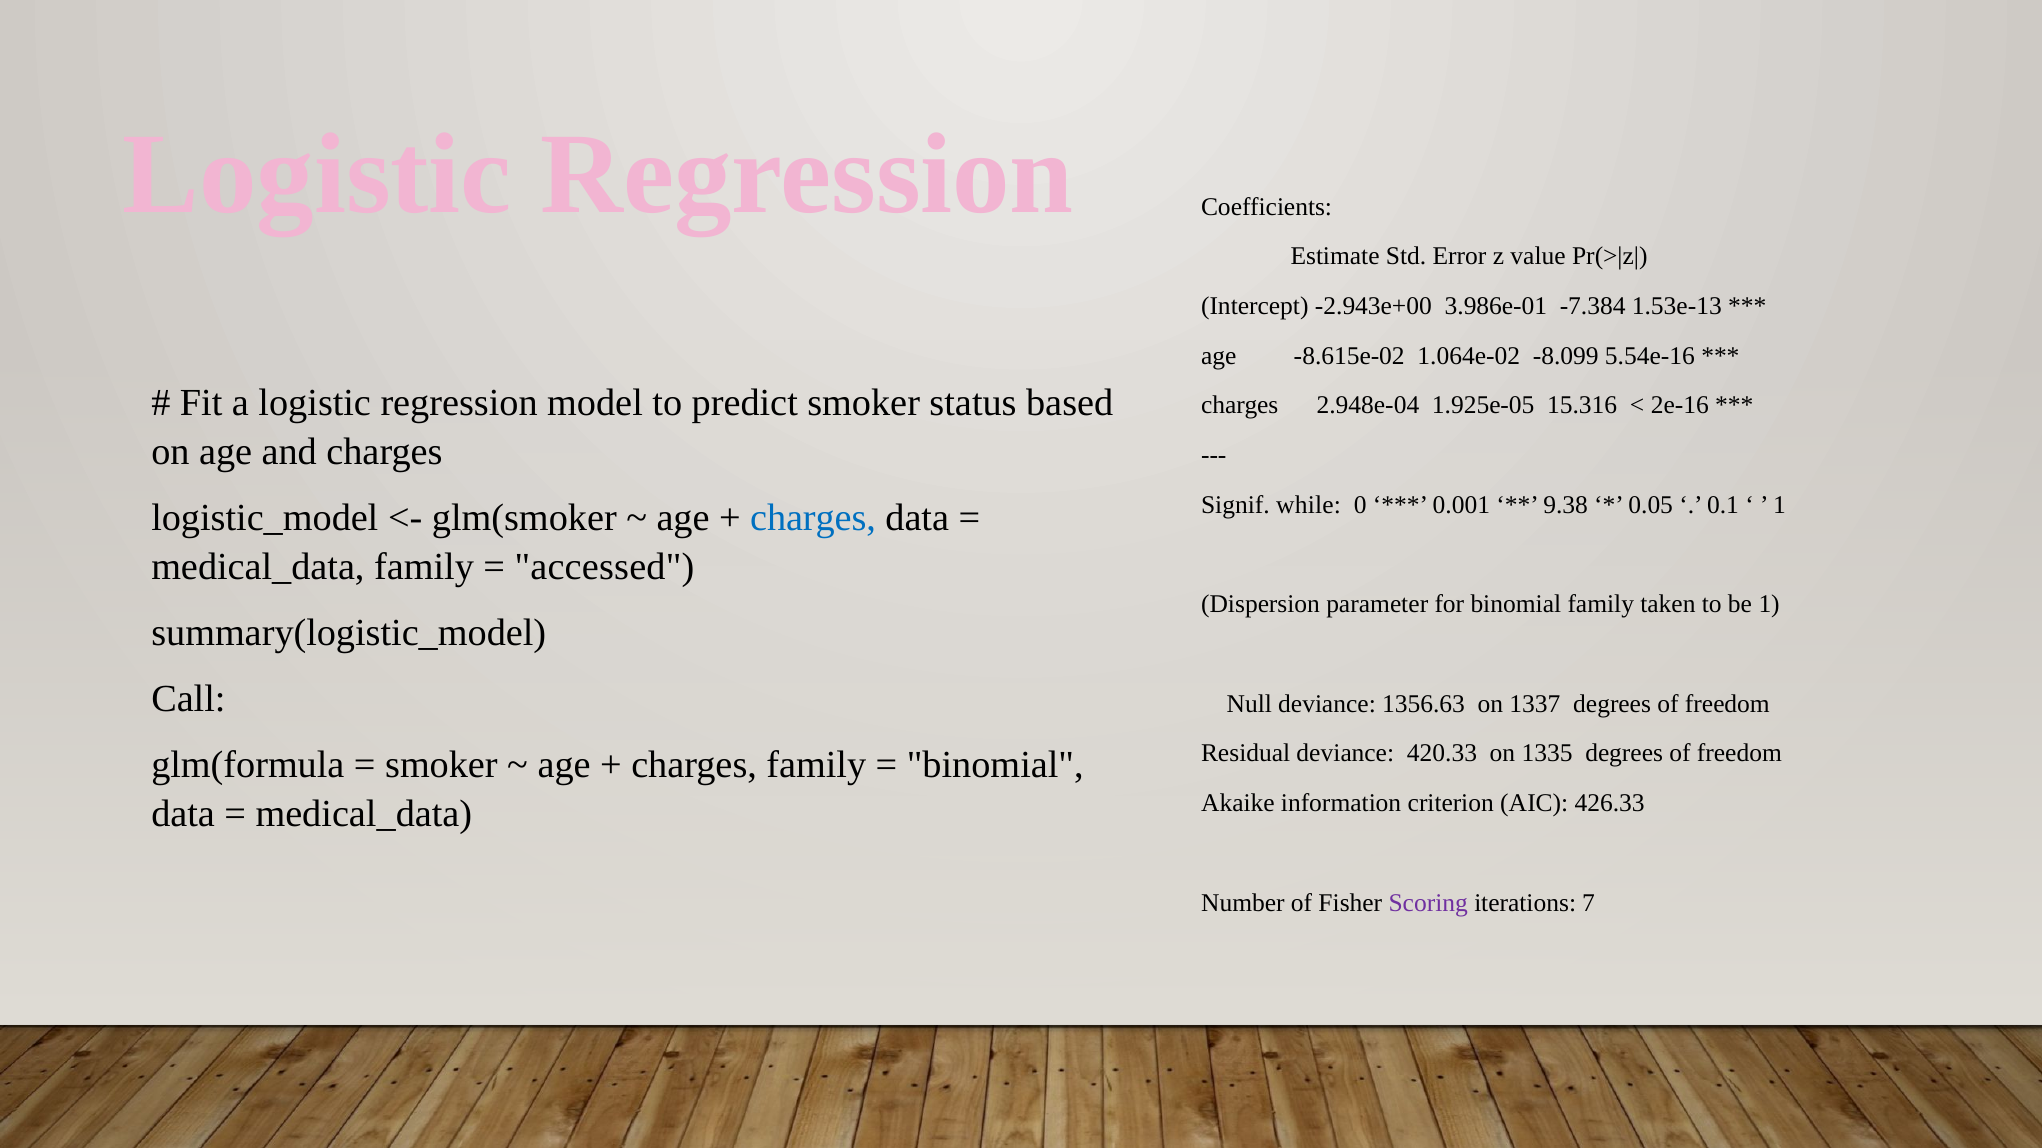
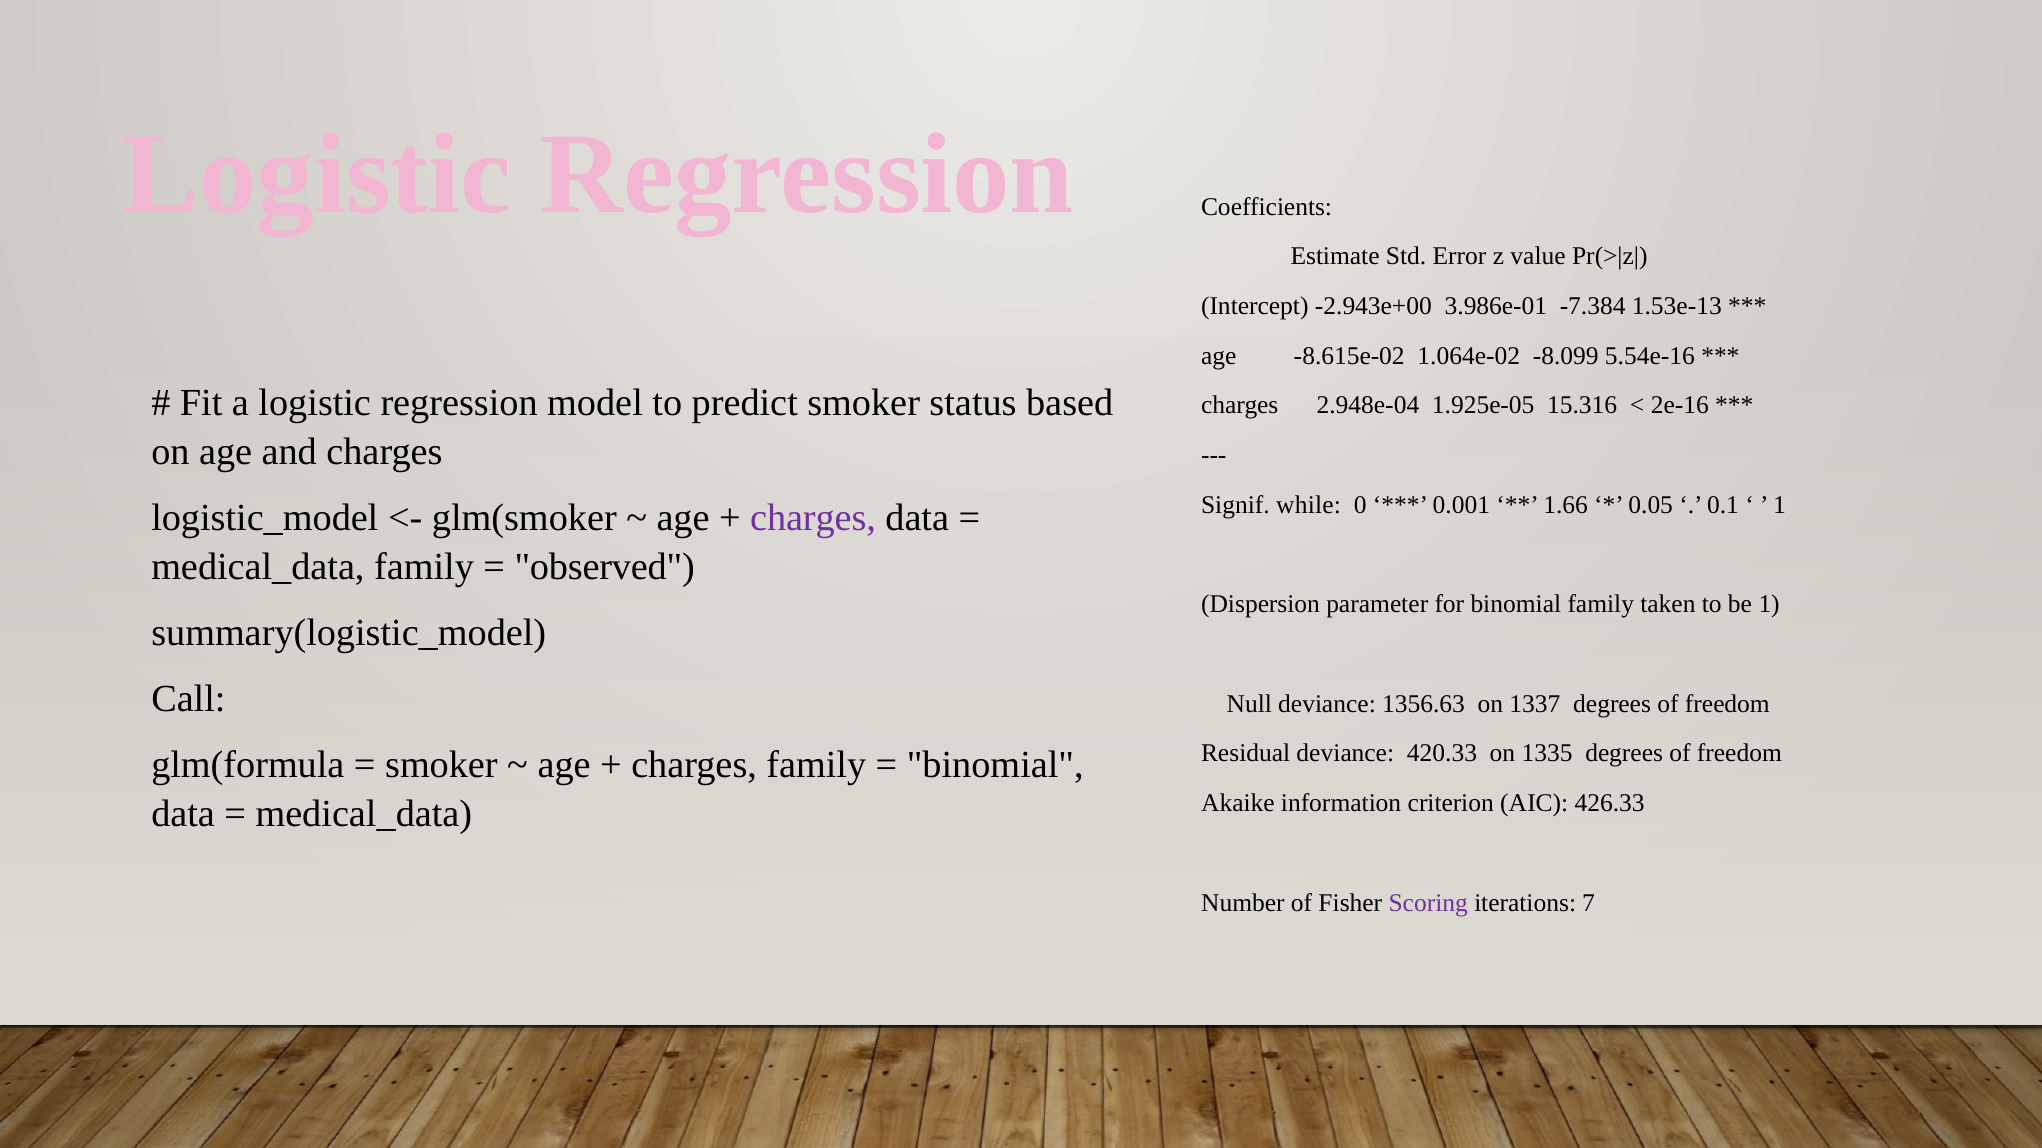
9.38: 9.38 -> 1.66 (1566, 505)
charges colour: blue -> purple (813, 518)
accessed: accessed -> observed (605, 567)
